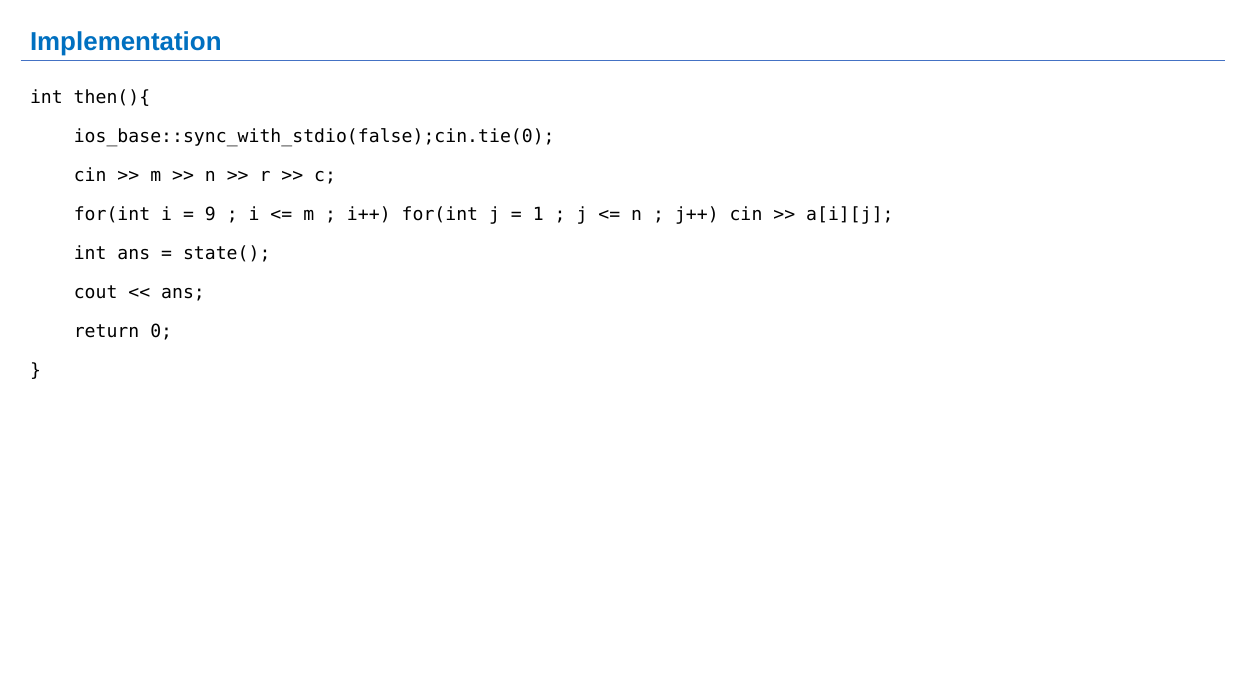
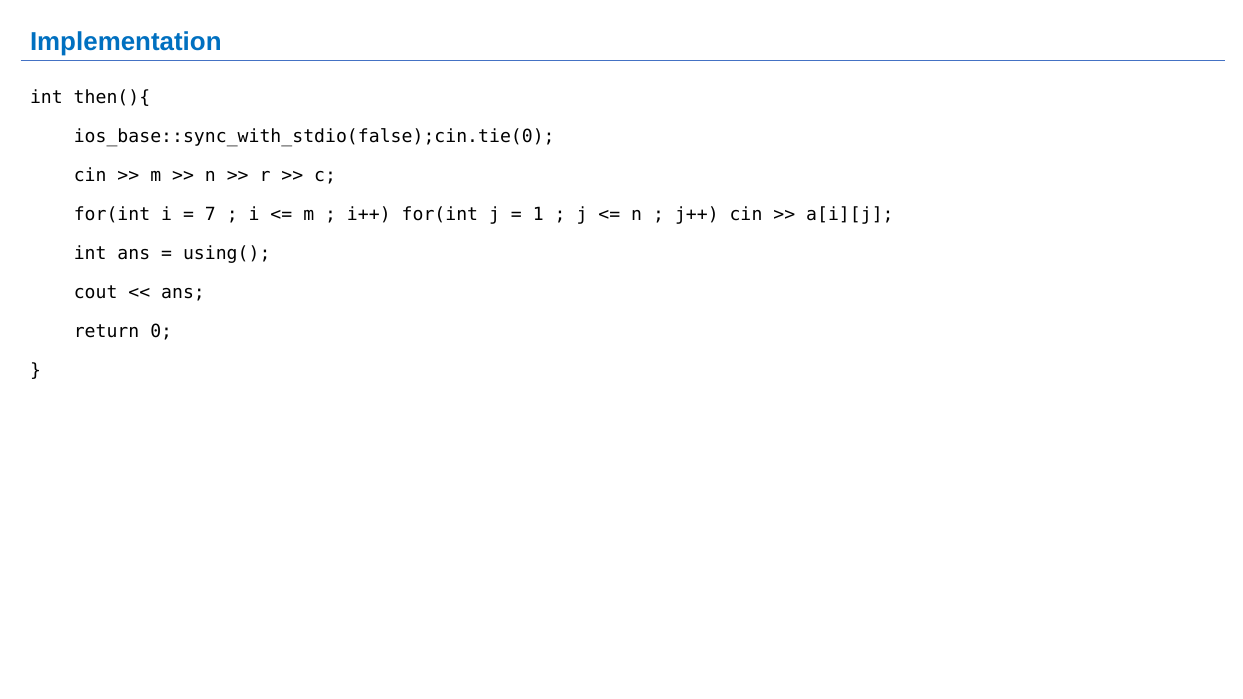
9: 9 -> 7 (210, 215)
state(: state( -> using( (227, 254)
